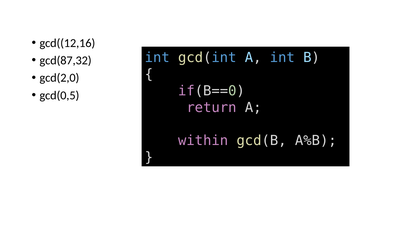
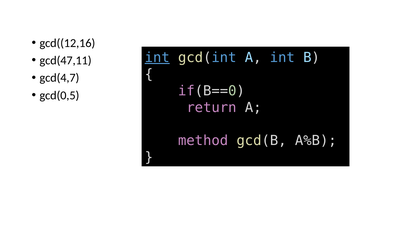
int underline: none -> present (157, 58)
gcd(87,32: gcd(87,32 -> gcd(47,11 (66, 60)
gcd(2,0: gcd(2,0 -> gcd(4,7 (59, 78)
within: within -> method (203, 141)
